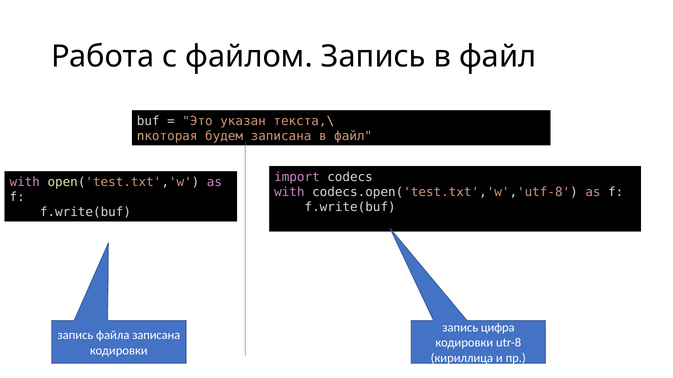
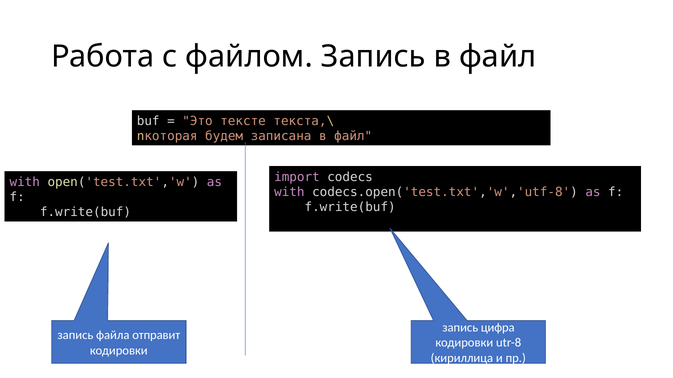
указан: указан -> тексте (243, 121)
файла записана: записана -> отправит (156, 336)
